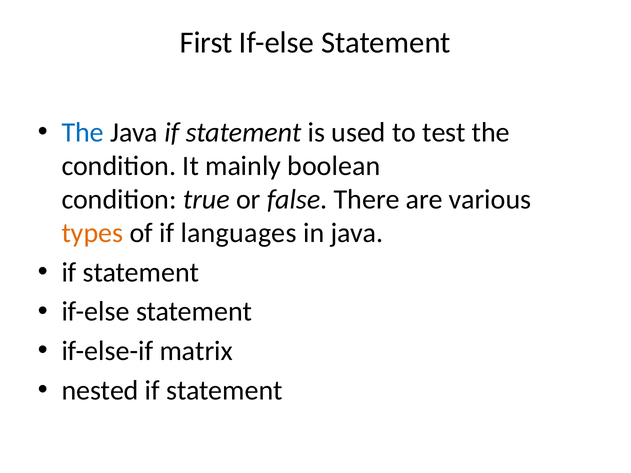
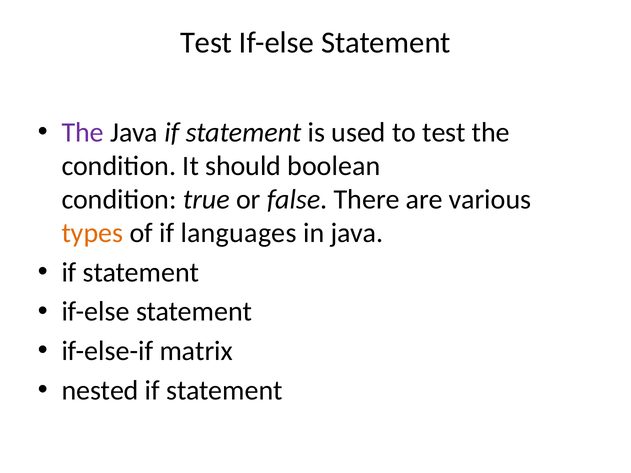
First: First -> Test (206, 43)
The colour: blue -> purple (83, 132)
mainly: mainly -> should (243, 166)
